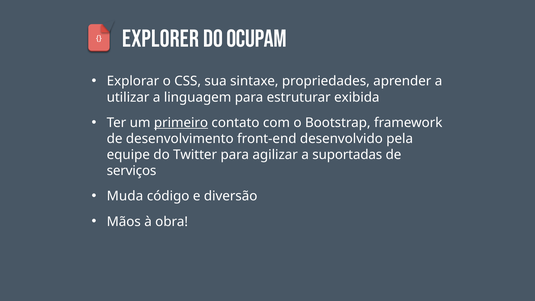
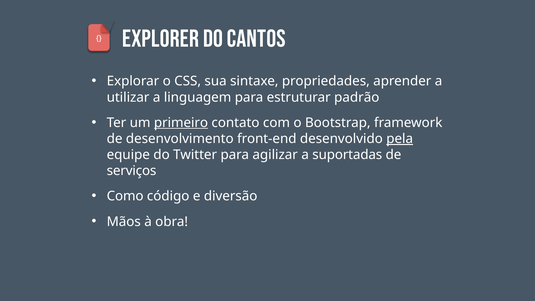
Ocupam: Ocupam -> Cantos (256, 39)
exibida: exibida -> padrão (357, 97)
pela underline: none -> present (400, 139)
Muda: Muda -> Como (125, 196)
